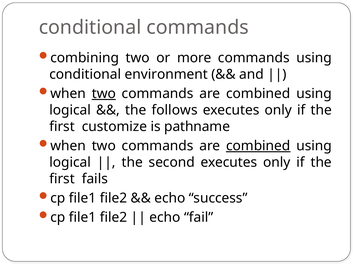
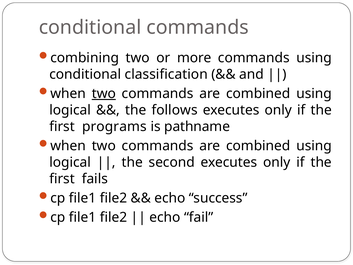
environment: environment -> classification (166, 74)
customize: customize -> programs (114, 126)
combined underline: present -> none (258, 146)
